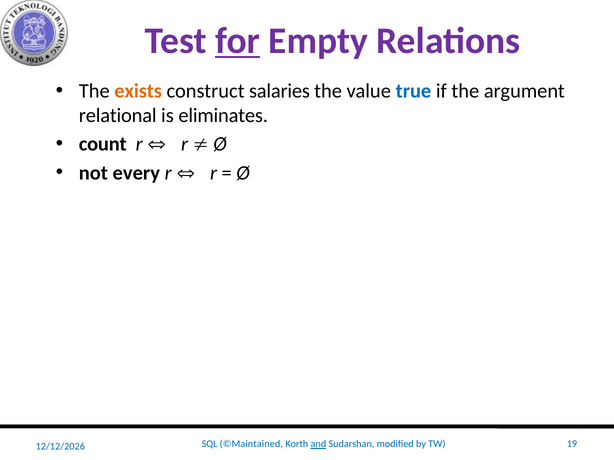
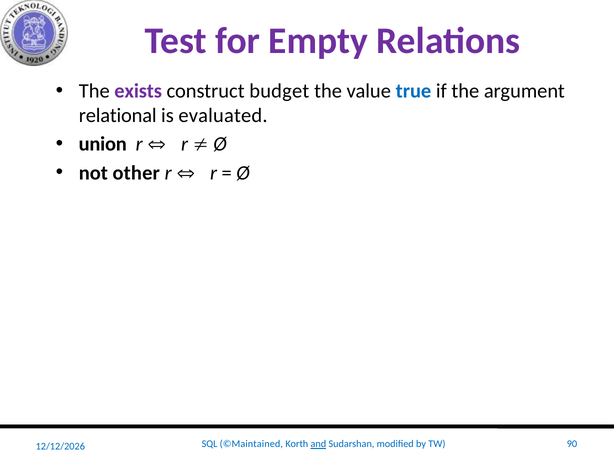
for underline: present -> none (238, 41)
exists colour: orange -> purple (138, 91)
salaries: salaries -> budget (279, 91)
eliminates: eliminates -> evaluated (223, 116)
count: count -> union (103, 144)
every: every -> other (136, 173)
19: 19 -> 90 (572, 445)
